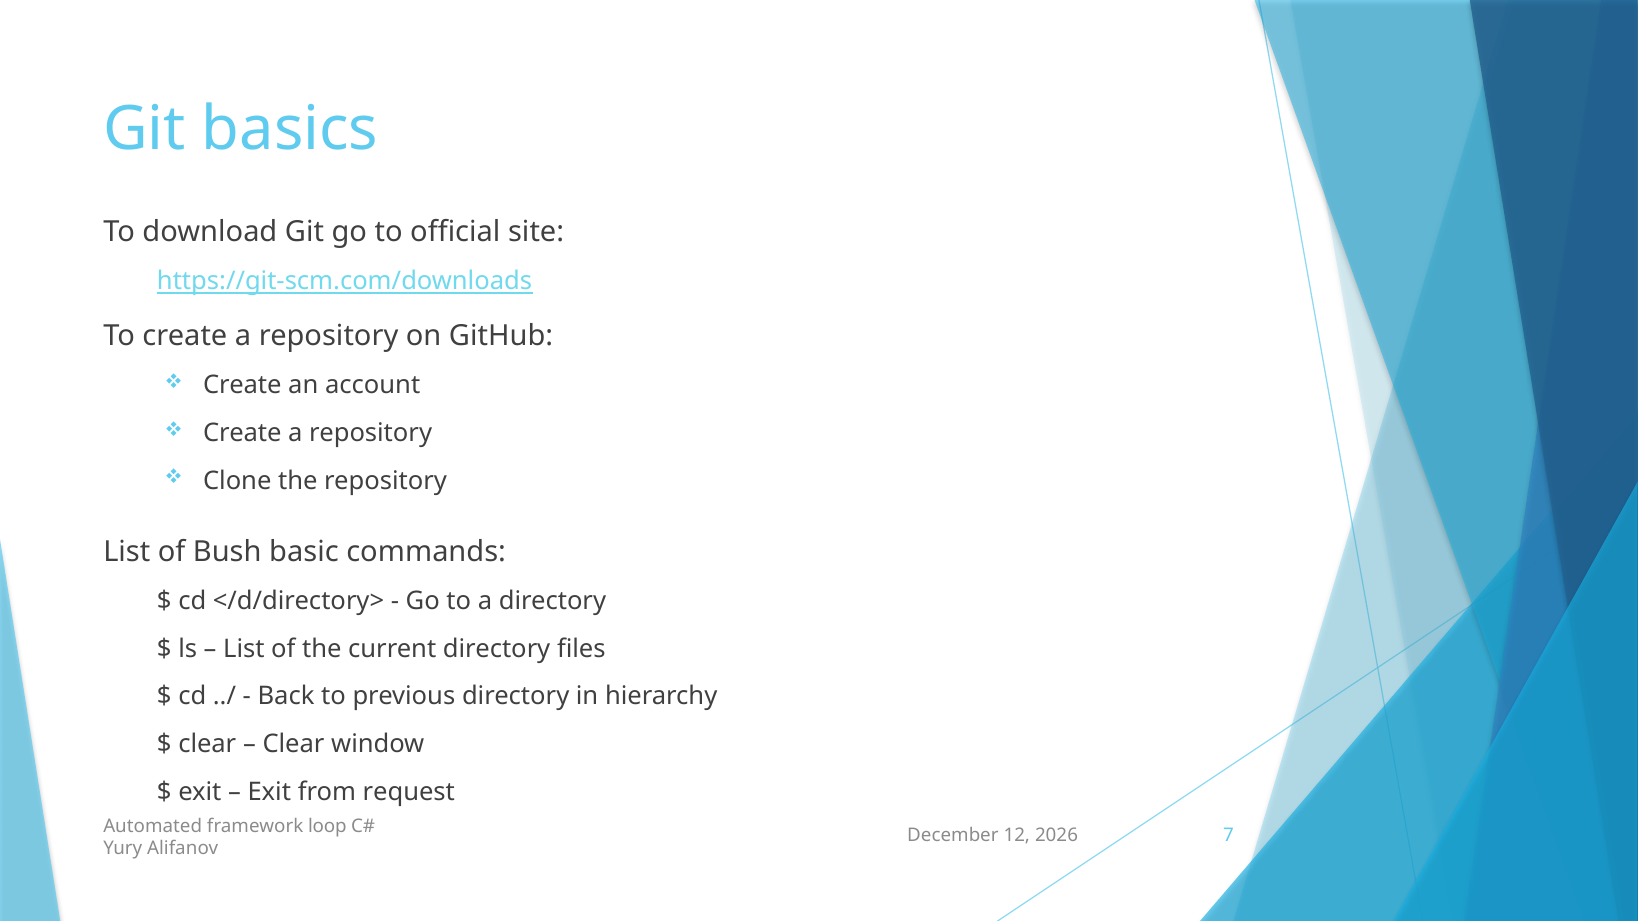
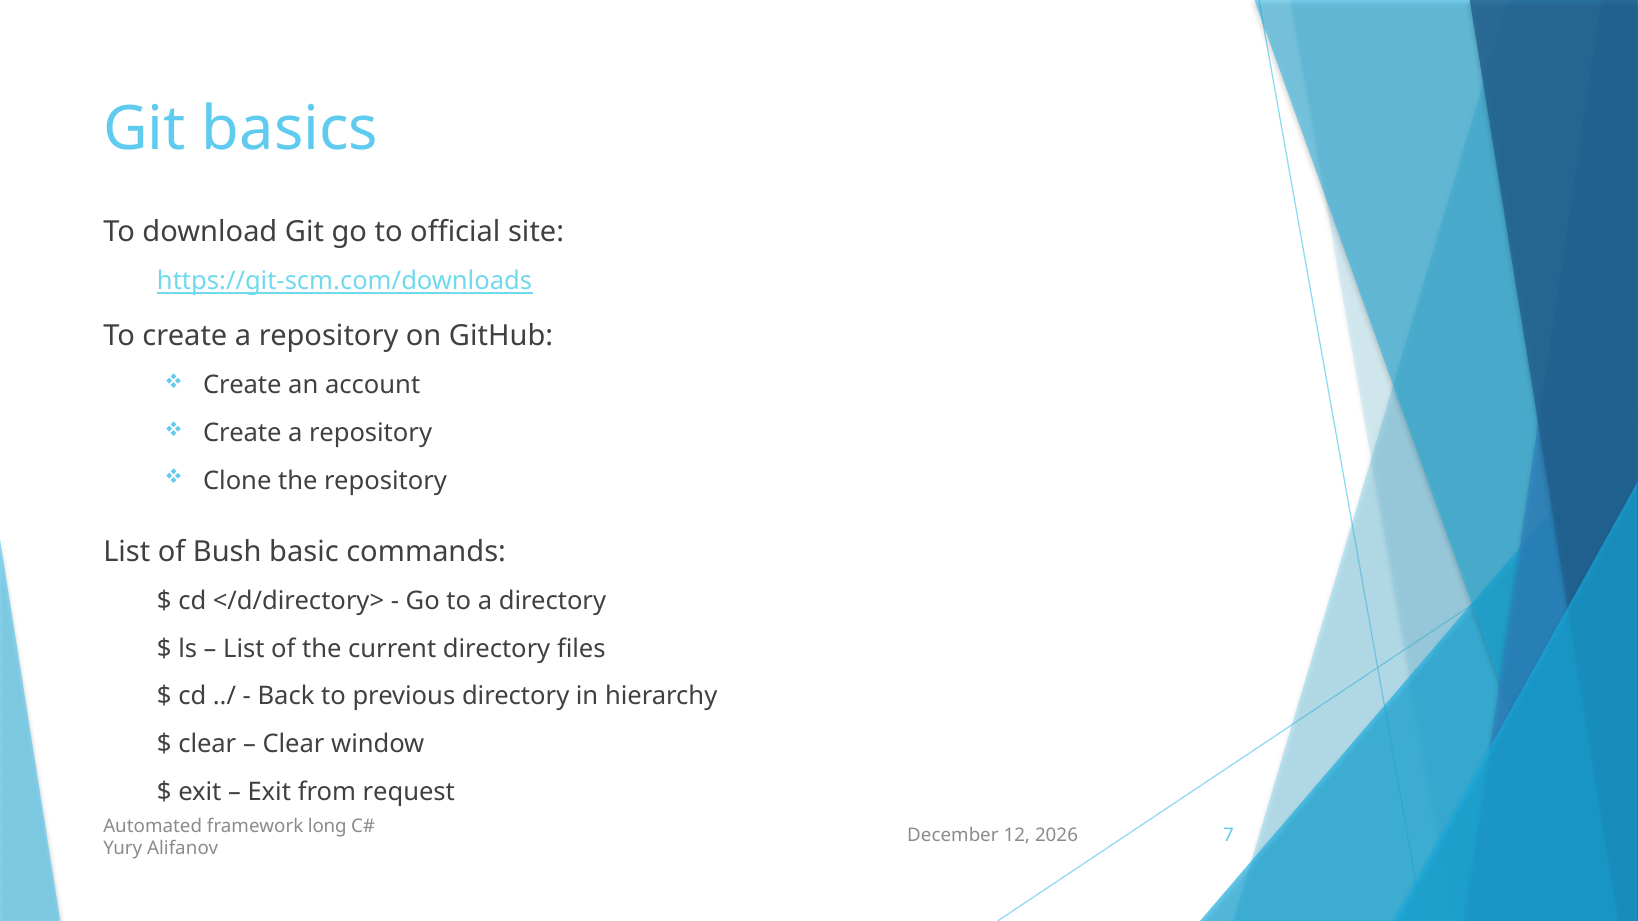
loop: loop -> long (327, 826)
